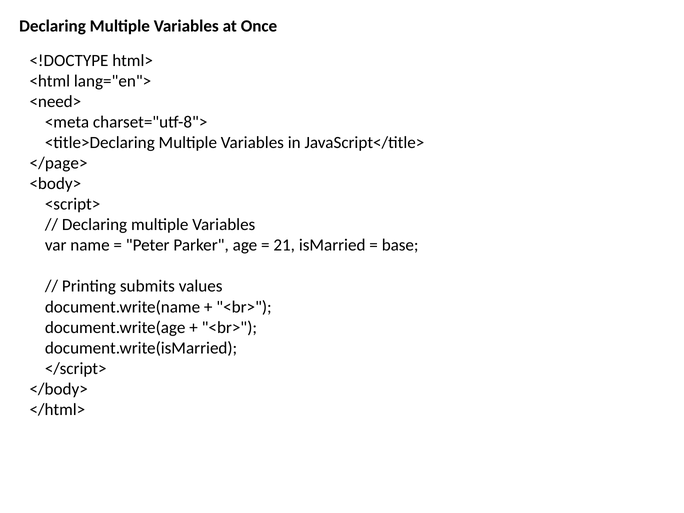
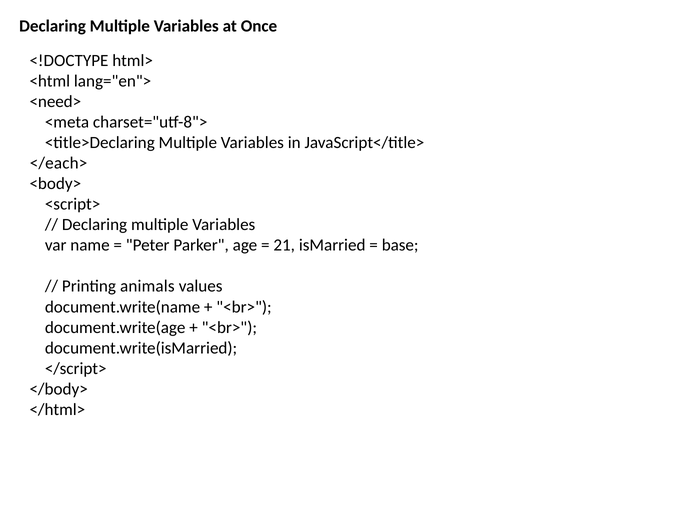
</page>: </page> -> </each> (59, 163)
submits: submits -> animals (147, 286)
